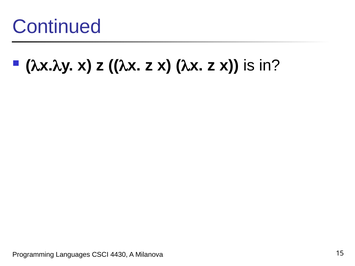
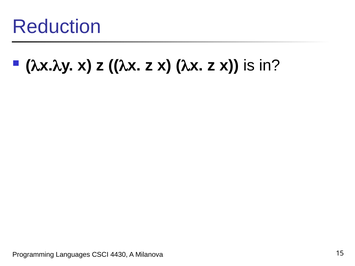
Continued: Continued -> Reduction (57, 27)
